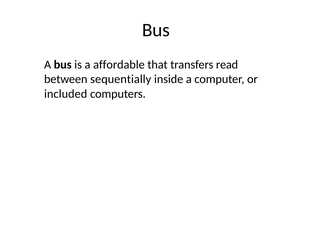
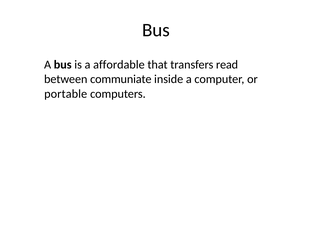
sequentially: sequentially -> communiate (121, 79)
included: included -> portable (66, 94)
